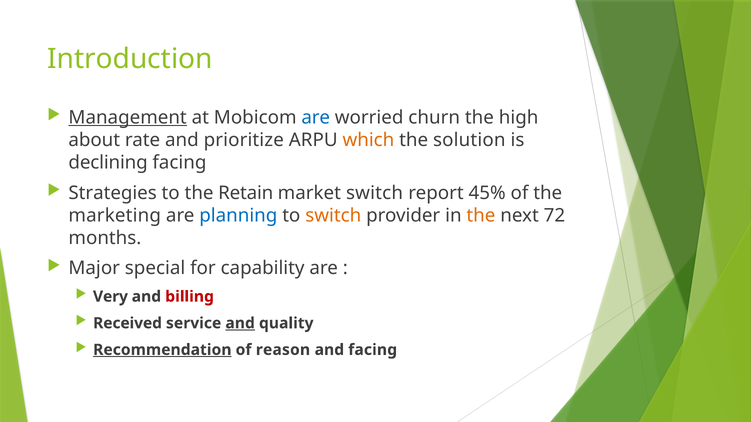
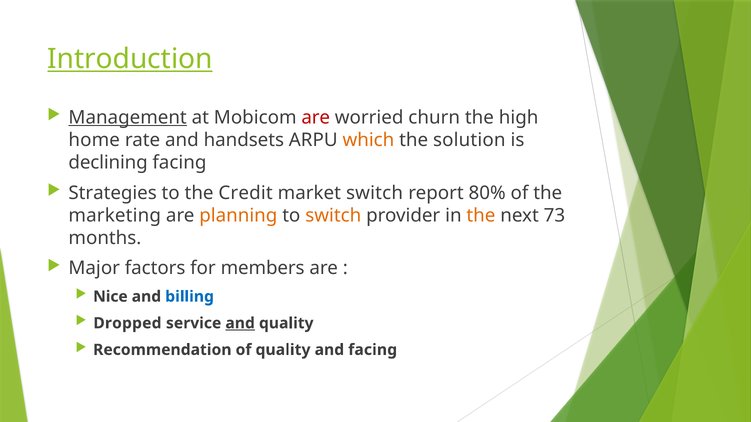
Introduction underline: none -> present (130, 59)
are colour: blue -> red (316, 118)
about: about -> home (94, 140)
prioritize: prioritize -> handsets (244, 140)
Retain: Retain -> Credit (246, 193)
45%: 45% -> 80% (487, 193)
planning colour: blue -> orange (238, 216)
72: 72 -> 73 (554, 216)
special: special -> factors (155, 269)
capability: capability -> members (263, 269)
Very: Very -> Nice (110, 297)
billing colour: red -> blue (190, 297)
Received: Received -> Dropped (127, 323)
Recommendation underline: present -> none (162, 350)
of reason: reason -> quality (283, 350)
